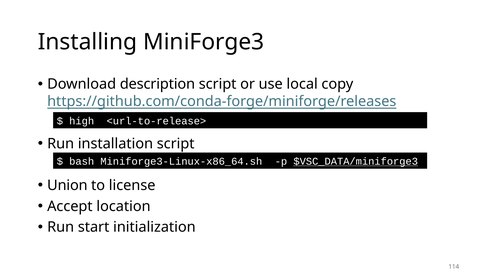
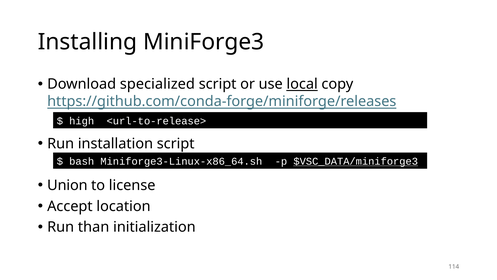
description: description -> specialized (157, 84)
local underline: none -> present (302, 84)
start: start -> than (94, 227)
